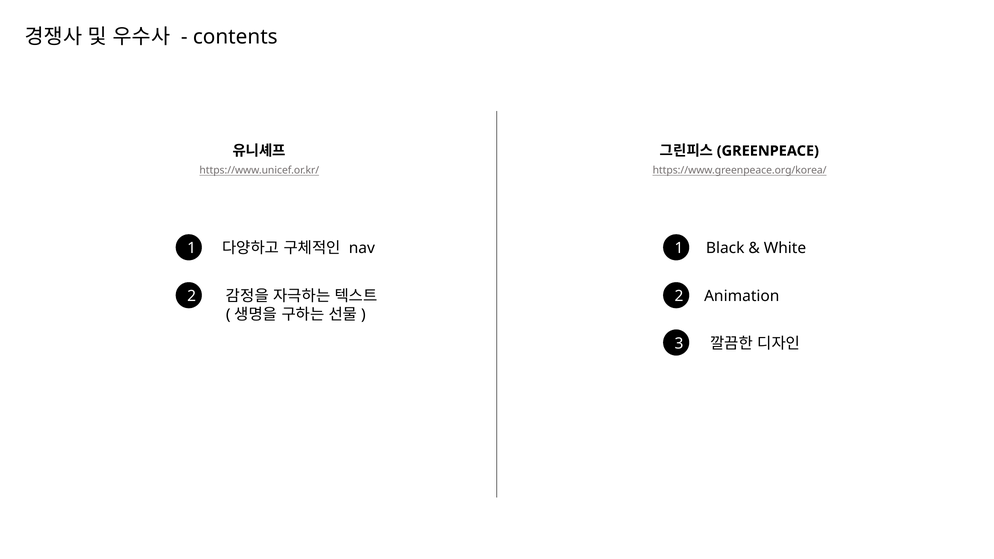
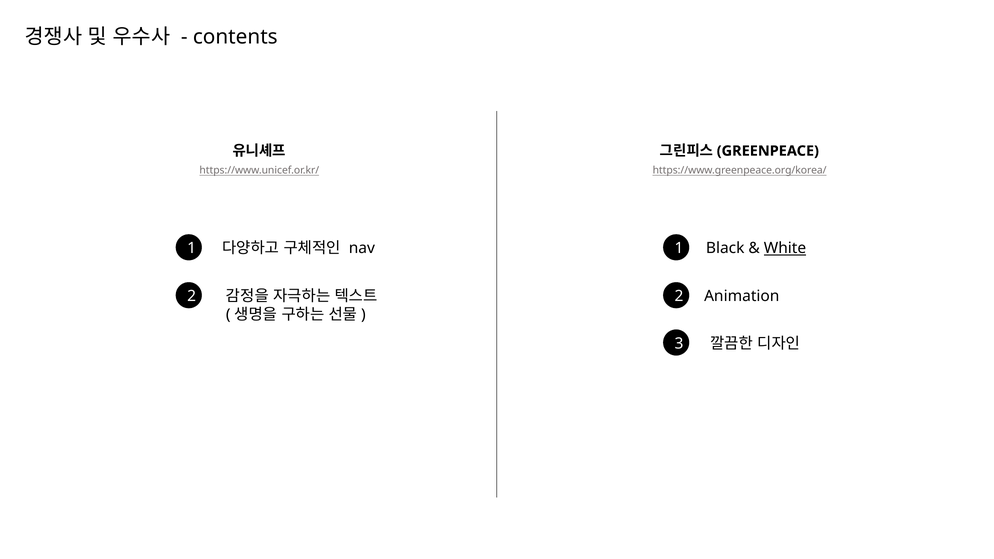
White underline: none -> present (785, 248)
